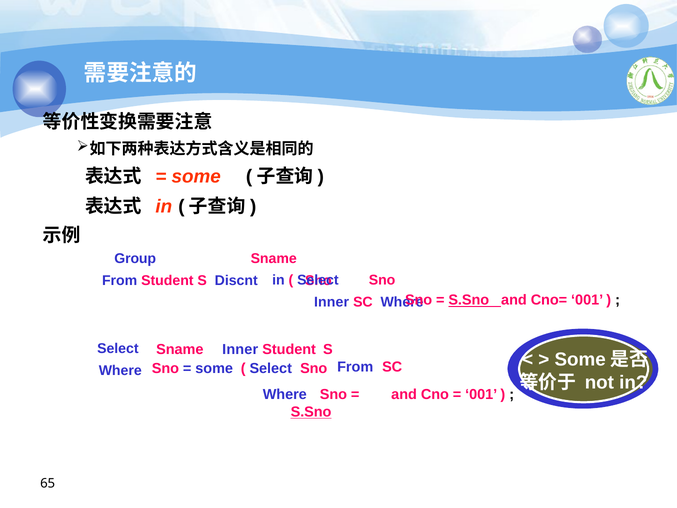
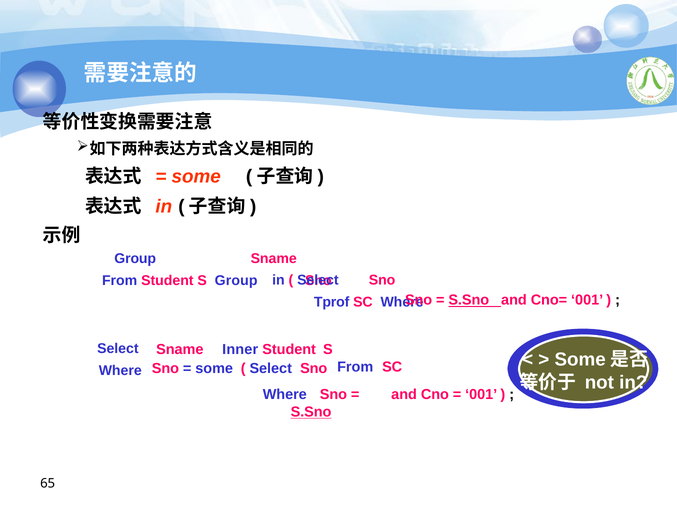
S Discnt: Discnt -> Group (236, 280)
Inner: Inner -> Tprof (332, 302)
